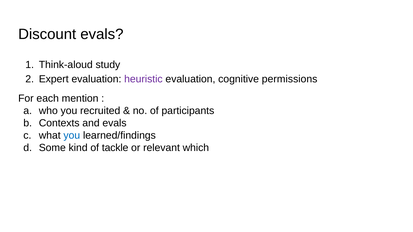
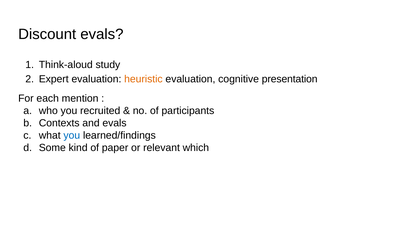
heuristic colour: purple -> orange (143, 79)
permissions: permissions -> presentation (290, 79)
tackle: tackle -> paper (115, 148)
